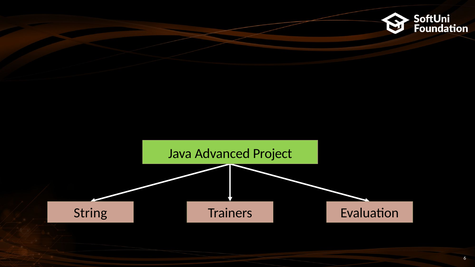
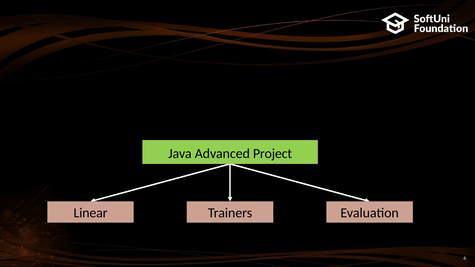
String: String -> Linear (91, 213)
